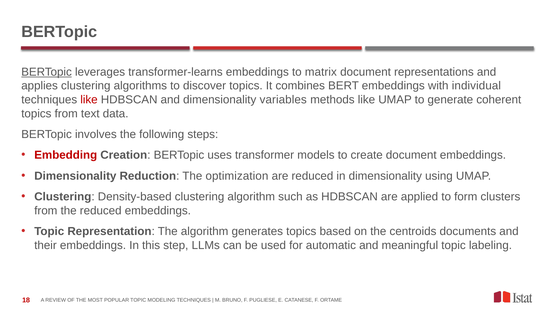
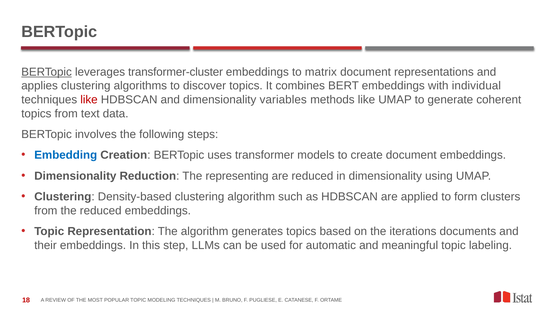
transformer-learns: transformer-learns -> transformer-cluster (176, 72)
Embedding colour: red -> blue (66, 155)
optimization: optimization -> representing (237, 176)
centroids: centroids -> iterations (413, 231)
